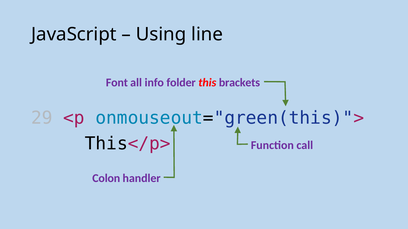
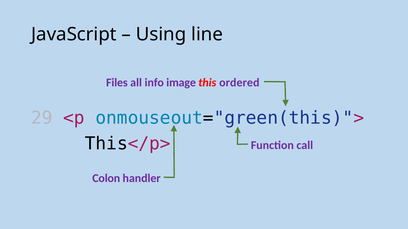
Font: Font -> Files (117, 83)
folder: folder -> image (181, 83)
brackets: brackets -> ordered (239, 83)
